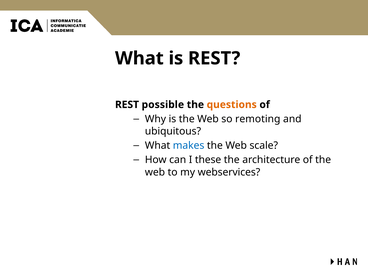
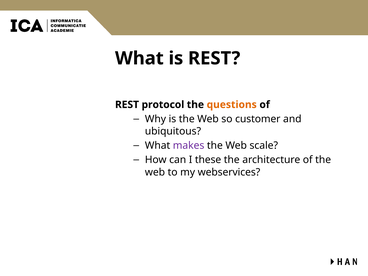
possible: possible -> protocol (163, 105)
remoting: remoting -> customer (258, 119)
makes colour: blue -> purple (189, 146)
